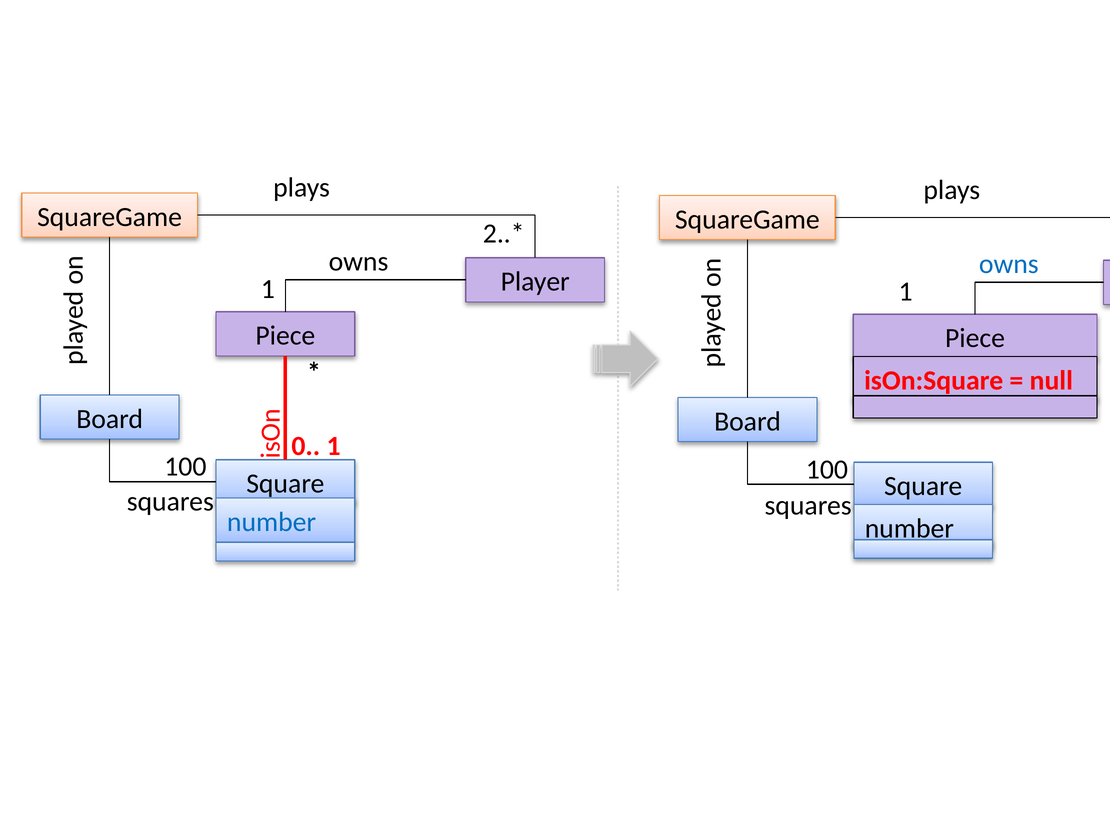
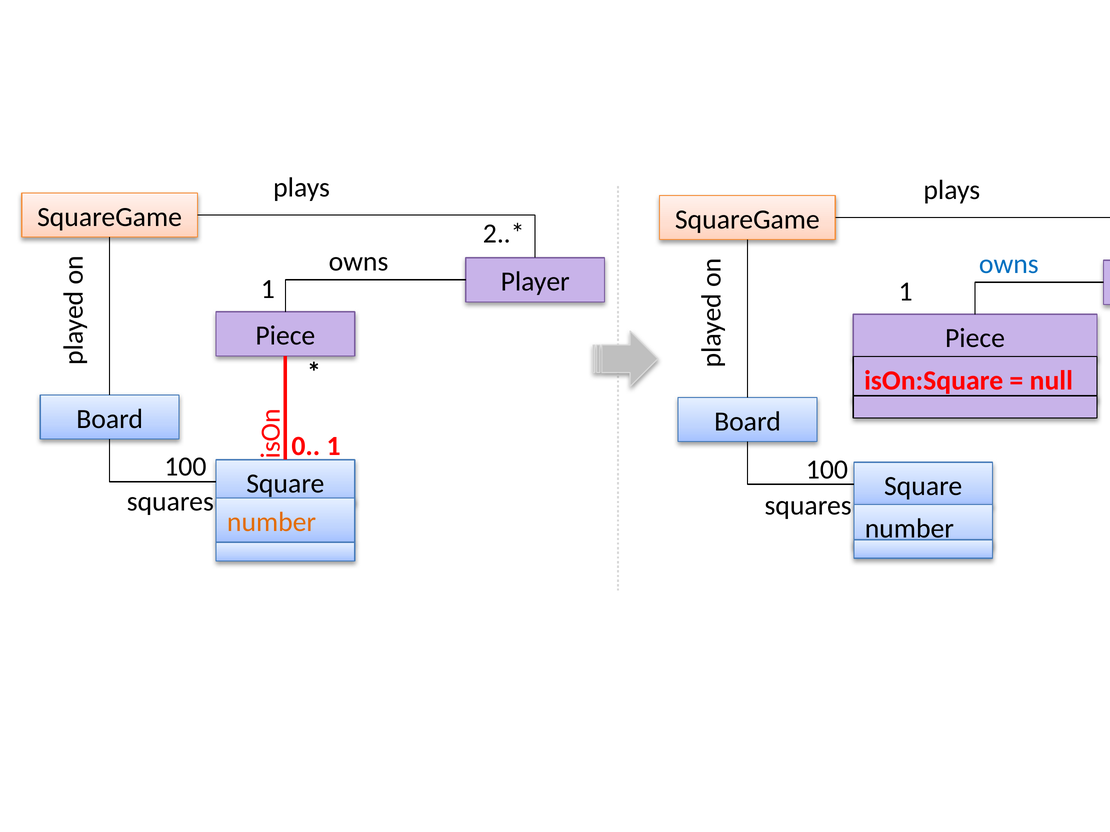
number colour: blue -> orange (272, 522)
